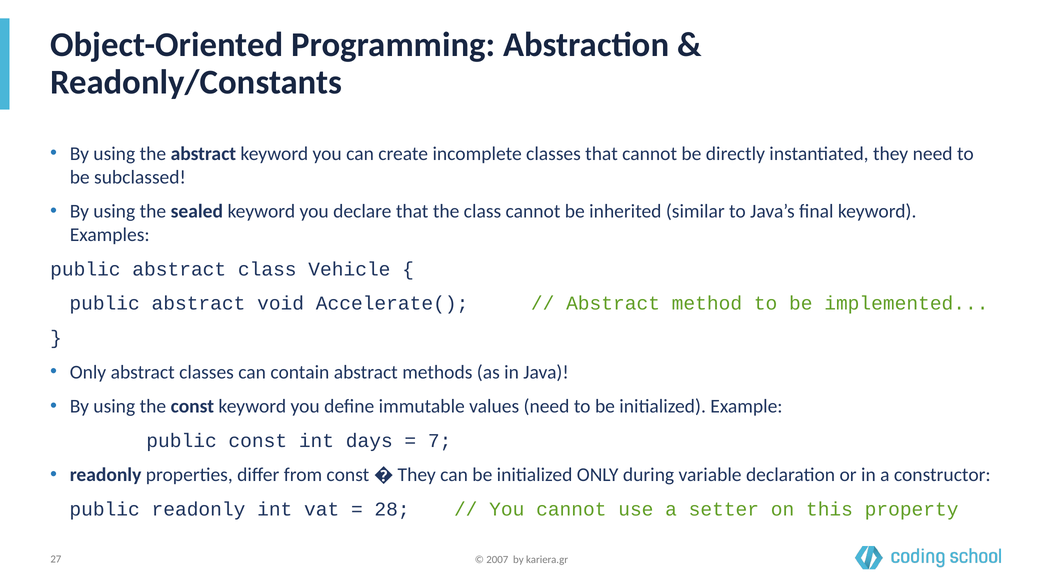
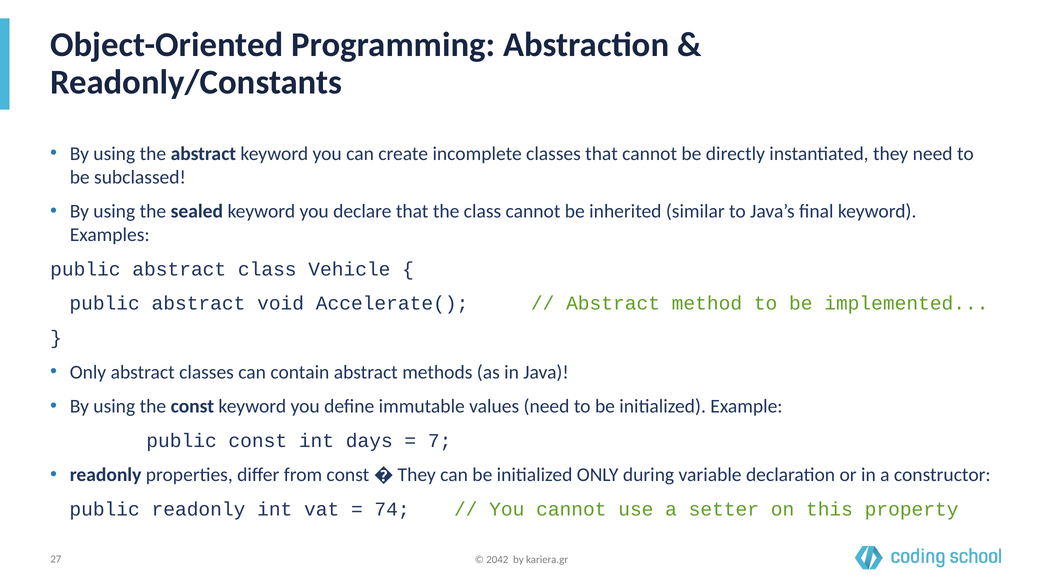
28: 28 -> 74 (392, 510)
2007: 2007 -> 2042 (497, 560)
